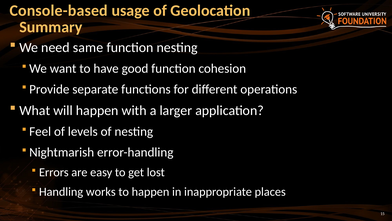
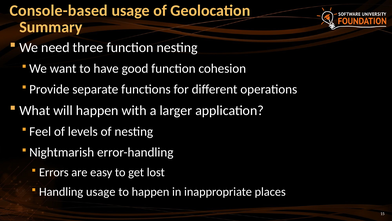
same: same -> three (88, 47)
Handling works: works -> usage (101, 192)
